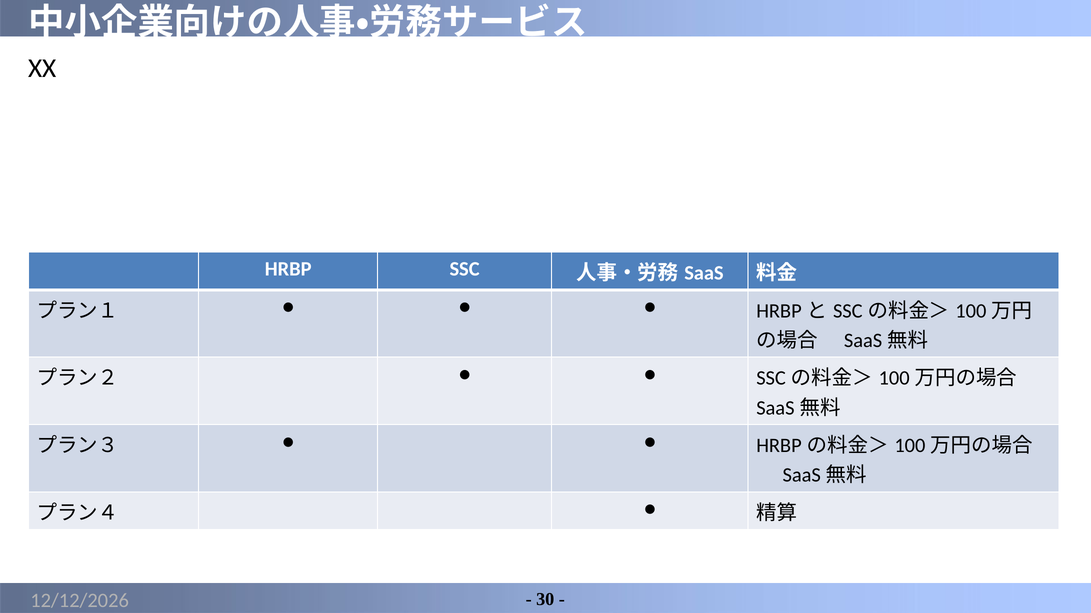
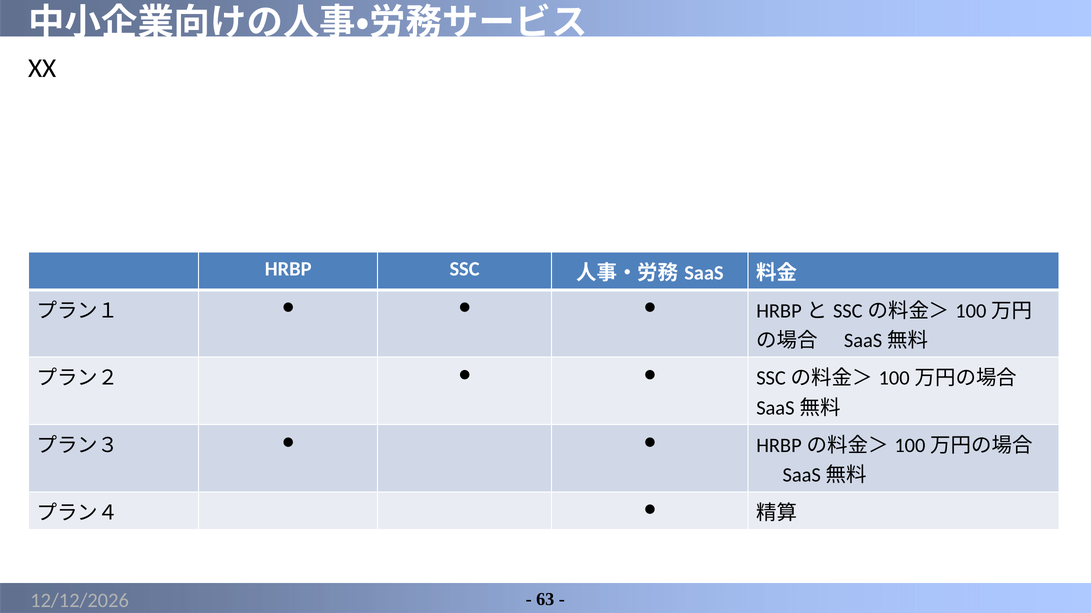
30: 30 -> 63 (545, 600)
